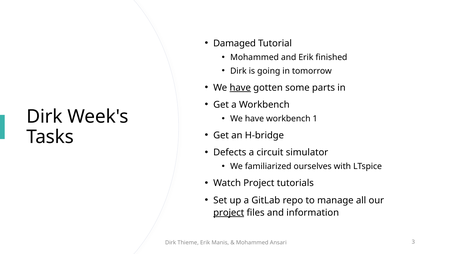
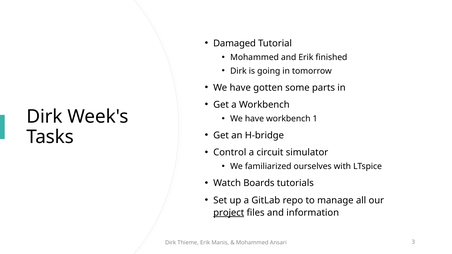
have underline: present -> none (240, 88)
Defects: Defects -> Control (230, 153)
Watch Project: Project -> Boards (259, 183)
